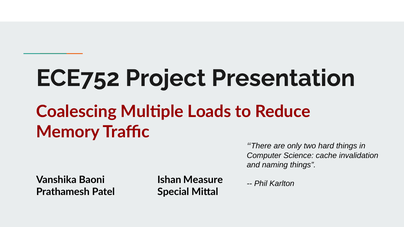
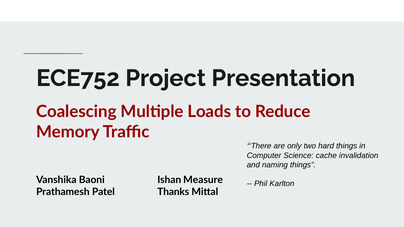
Special: Special -> Thanks (173, 192)
